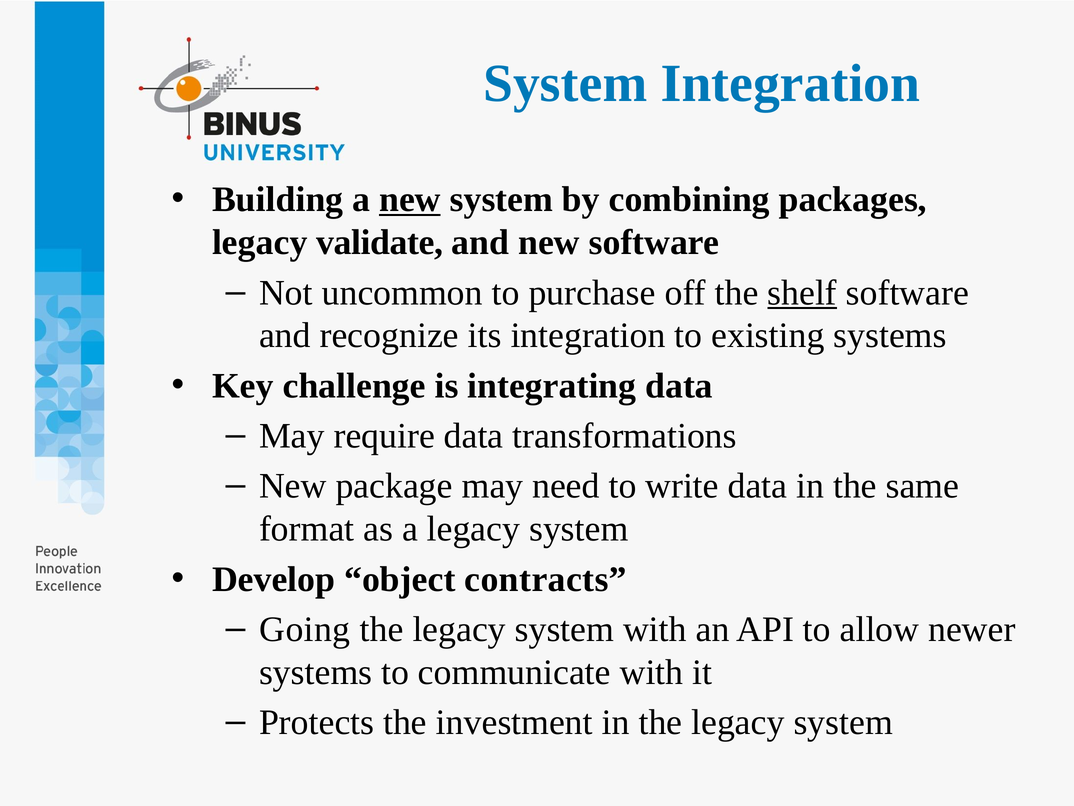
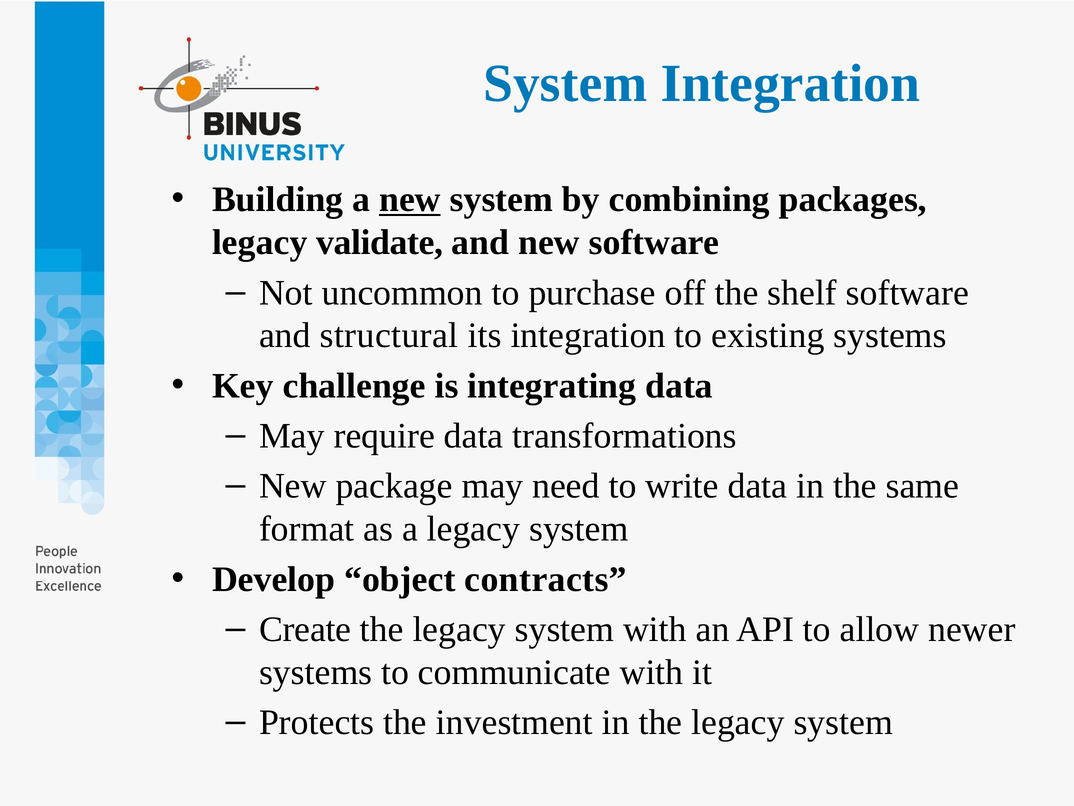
shelf underline: present -> none (802, 292)
recognize: recognize -> structural (389, 335)
Going: Going -> Create (305, 629)
